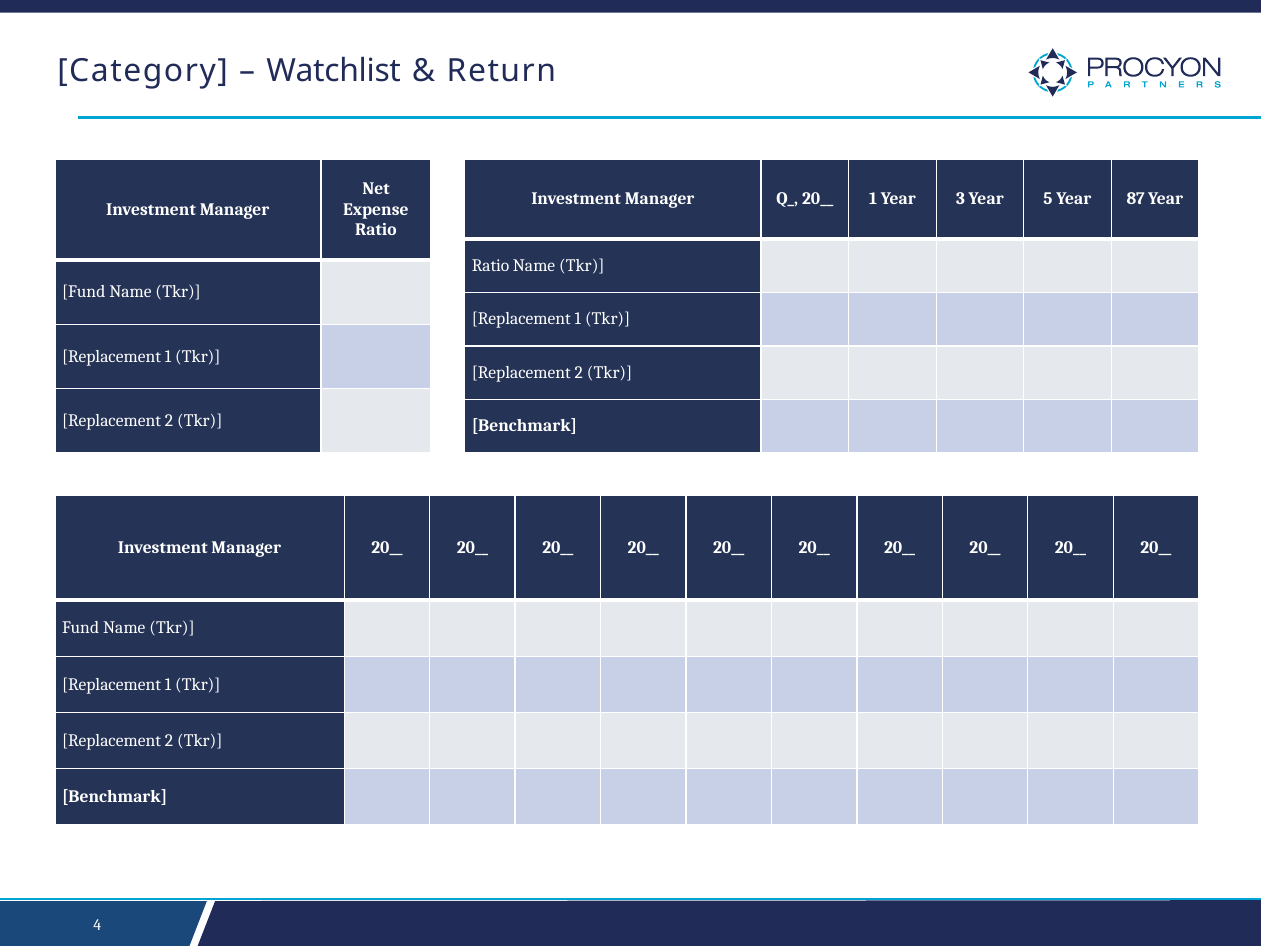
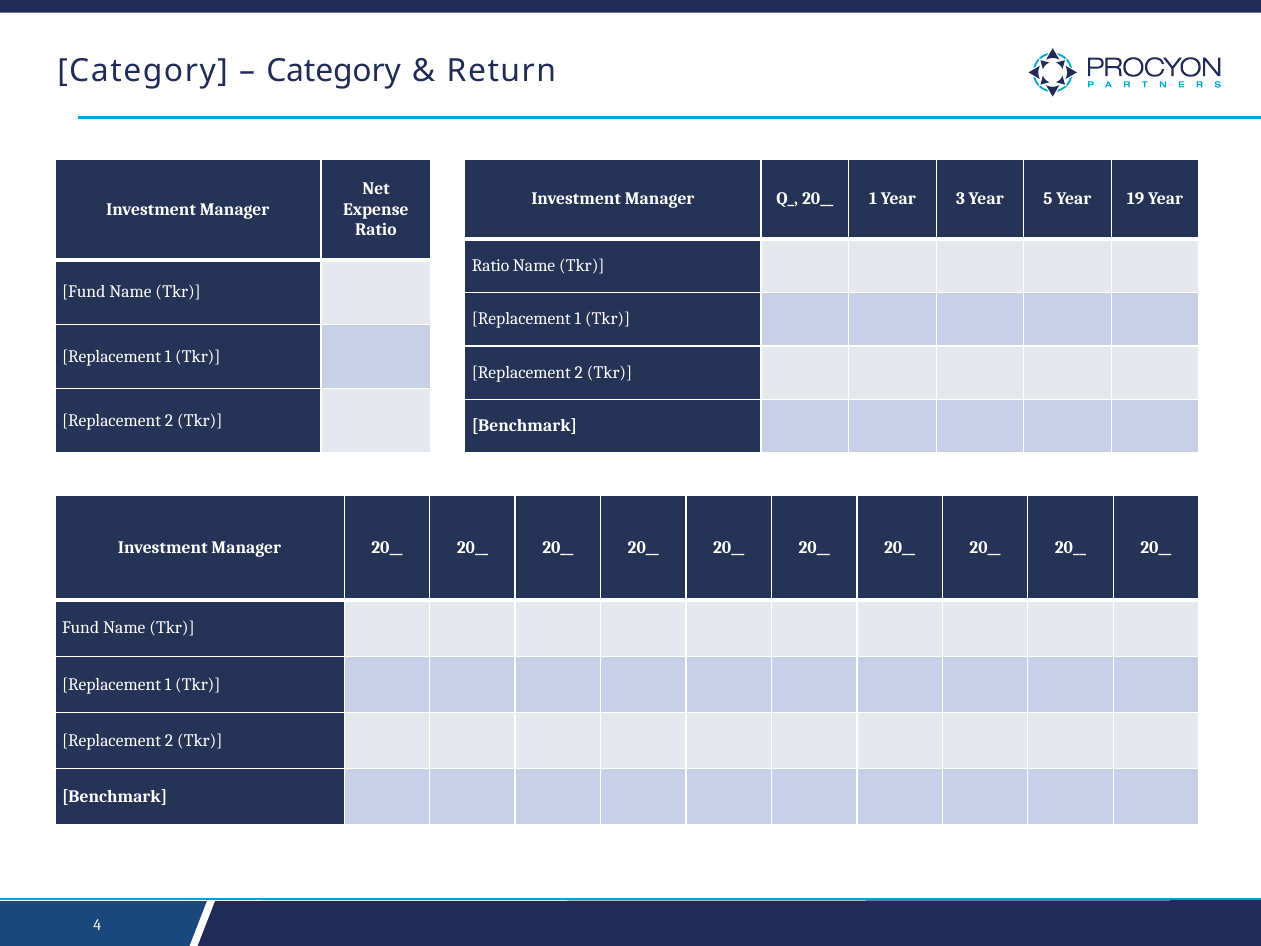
Watchlist: Watchlist -> Category (334, 71)
87: 87 -> 19 (1136, 199)
